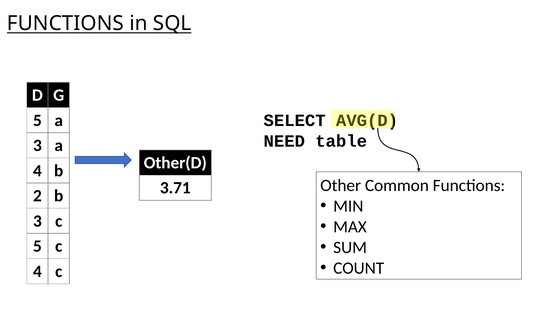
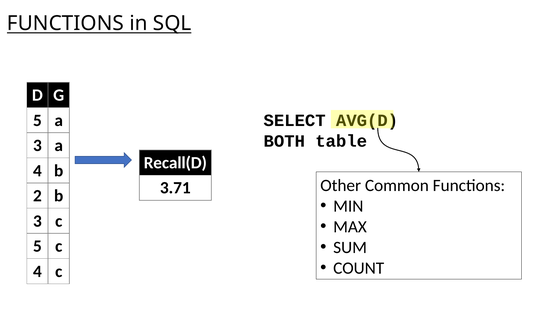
NEED: NEED -> BOTH (284, 141)
Other(D: Other(D -> Recall(D (175, 163)
